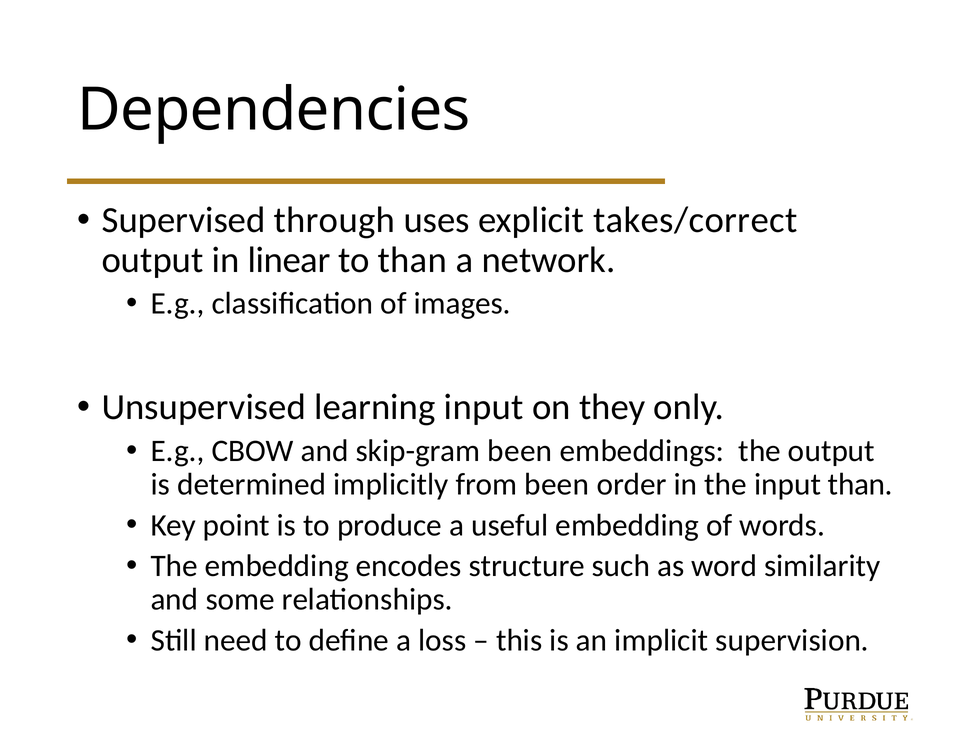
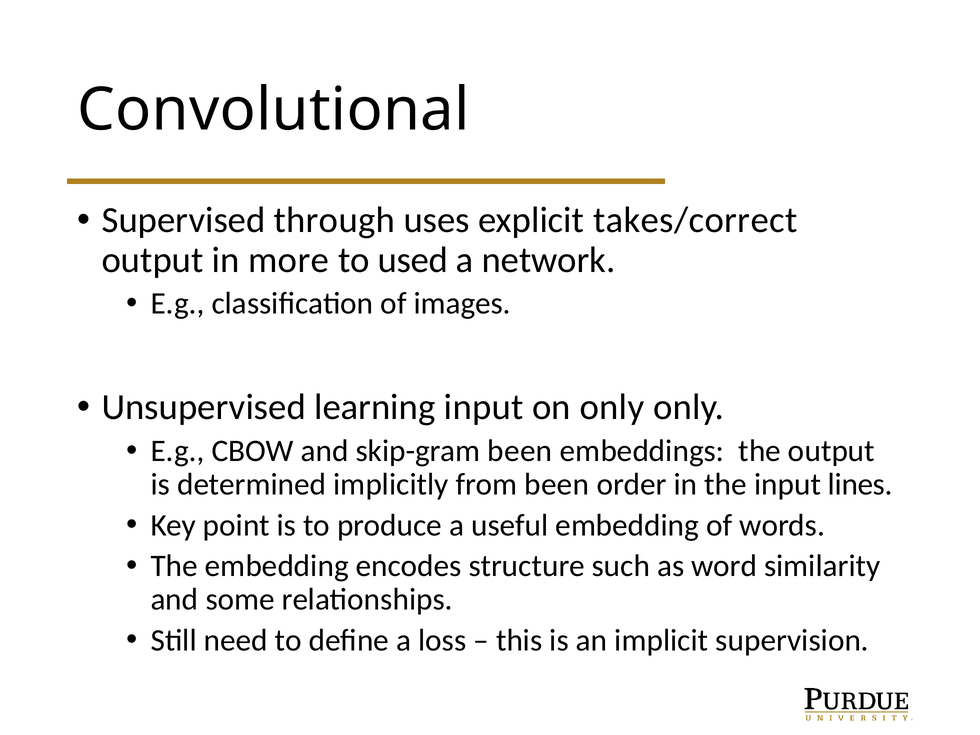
Dependencies: Dependencies -> Convolutional (273, 110)
linear: linear -> more (289, 260)
to than: than -> used (413, 260)
on they: they -> only (612, 407)
input than: than -> lines (860, 485)
